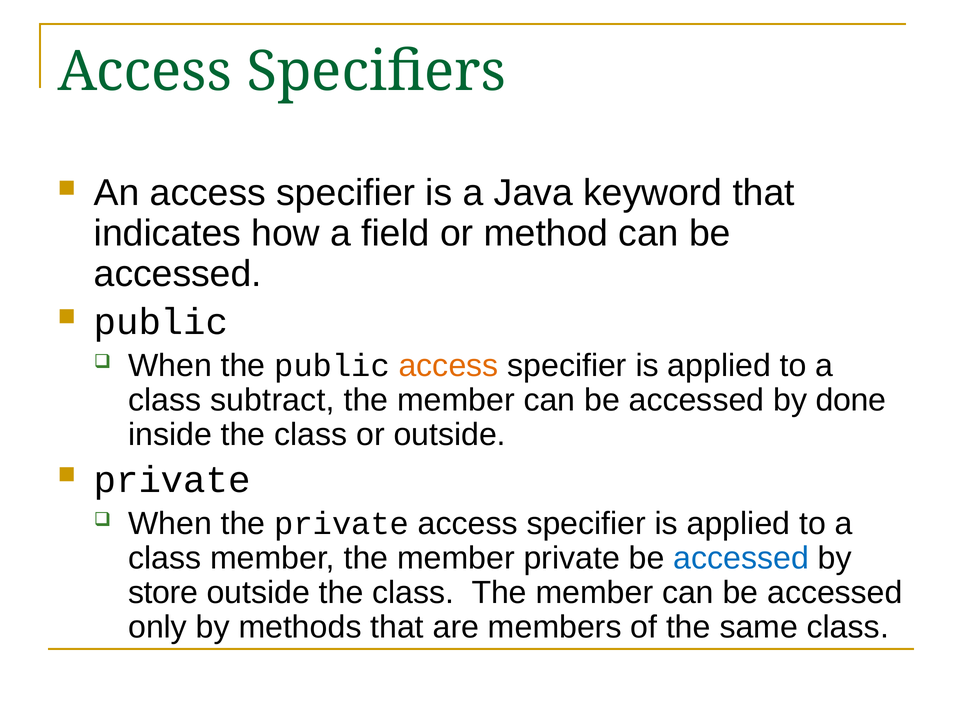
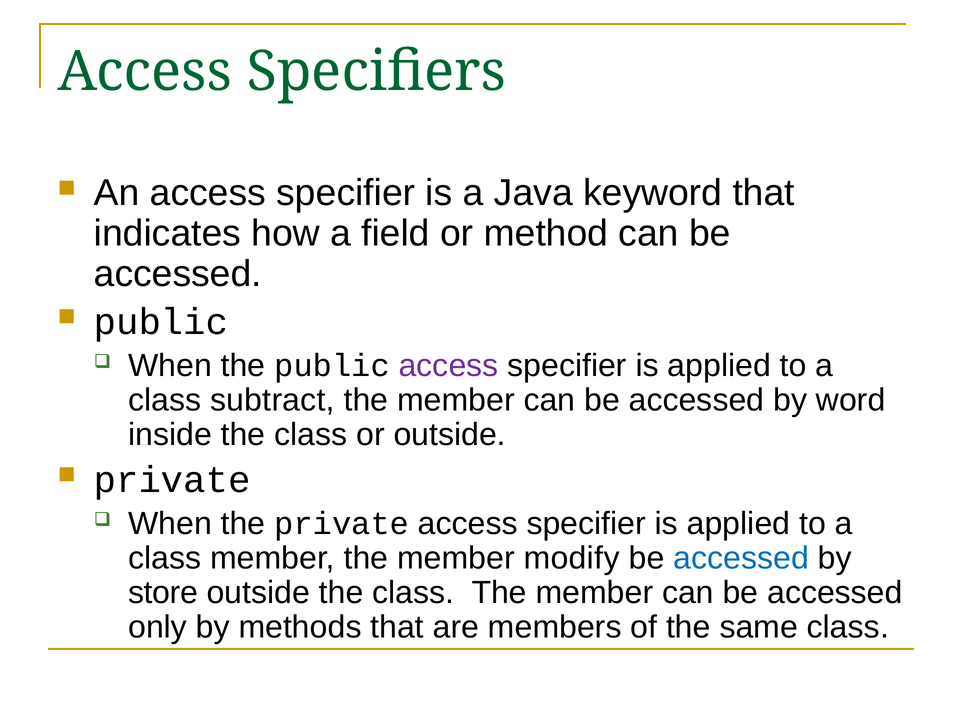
access colour: orange -> purple (448, 366)
done: done -> word (851, 400)
member private: private -> modify (572, 559)
